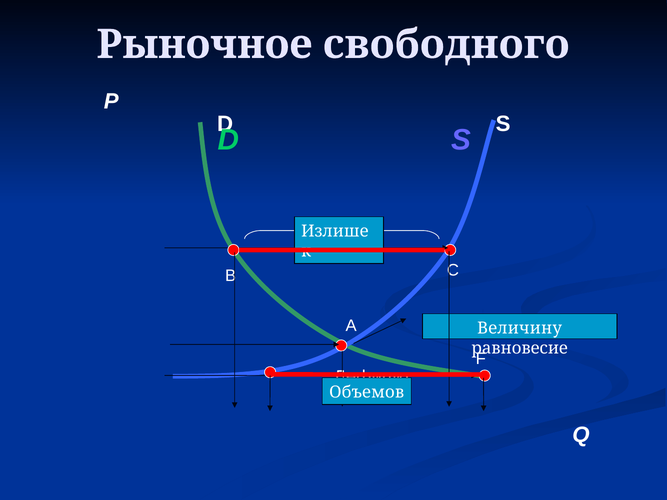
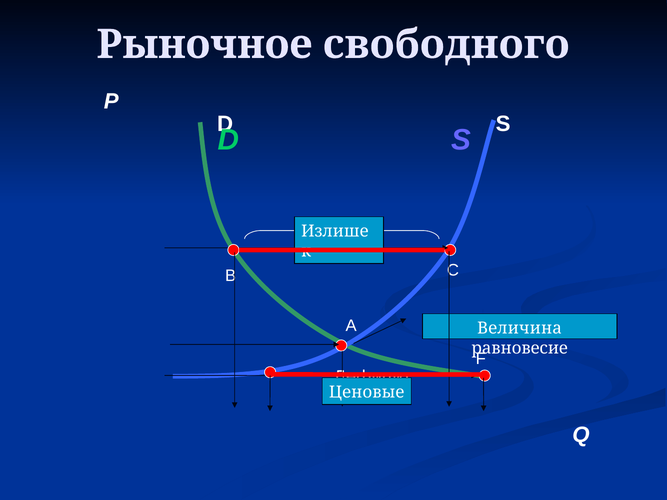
Величину: Величину -> Величина (520, 329)
Объемов: Объемов -> Ценовые (367, 393)
